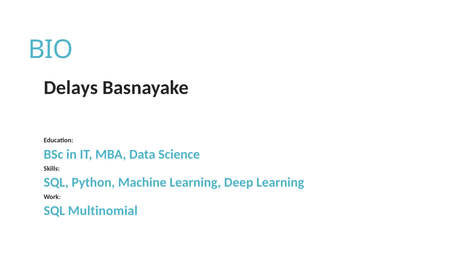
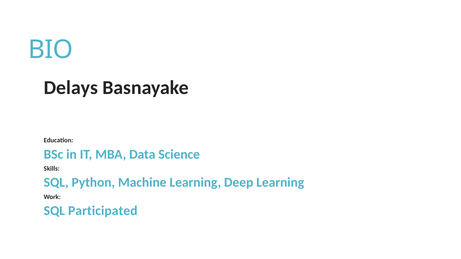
Multinomial: Multinomial -> Participated (103, 211)
